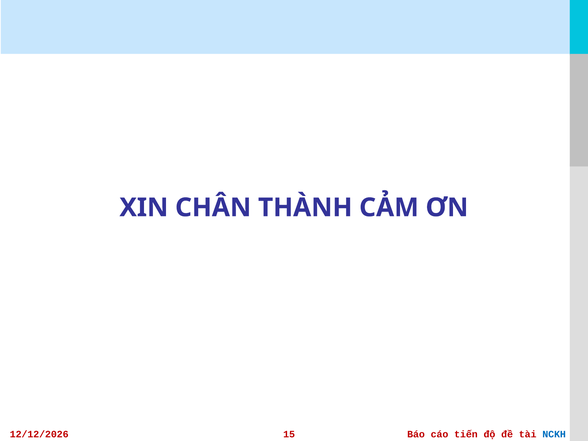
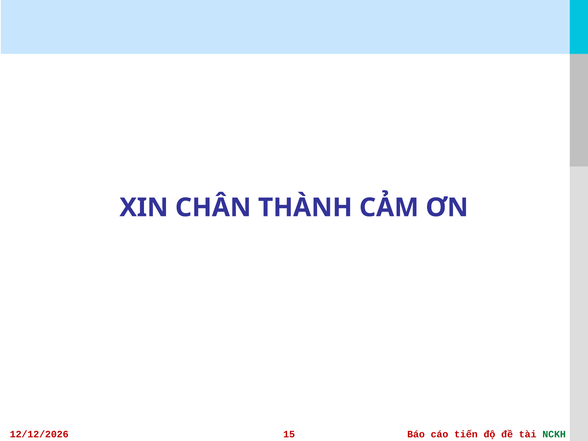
NCKH colour: blue -> green (554, 434)
